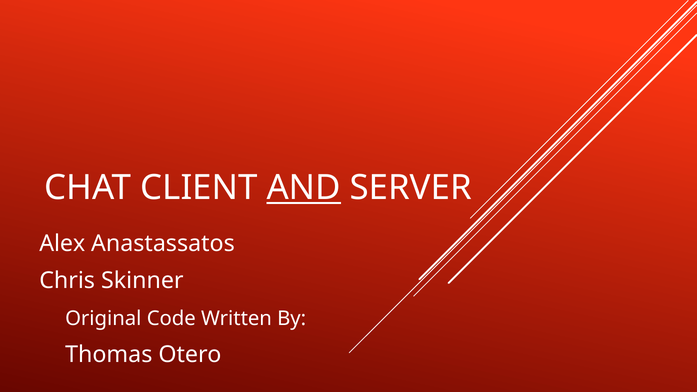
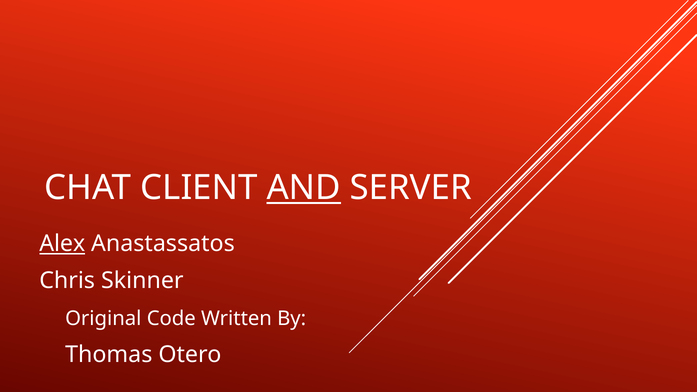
Alex underline: none -> present (62, 244)
